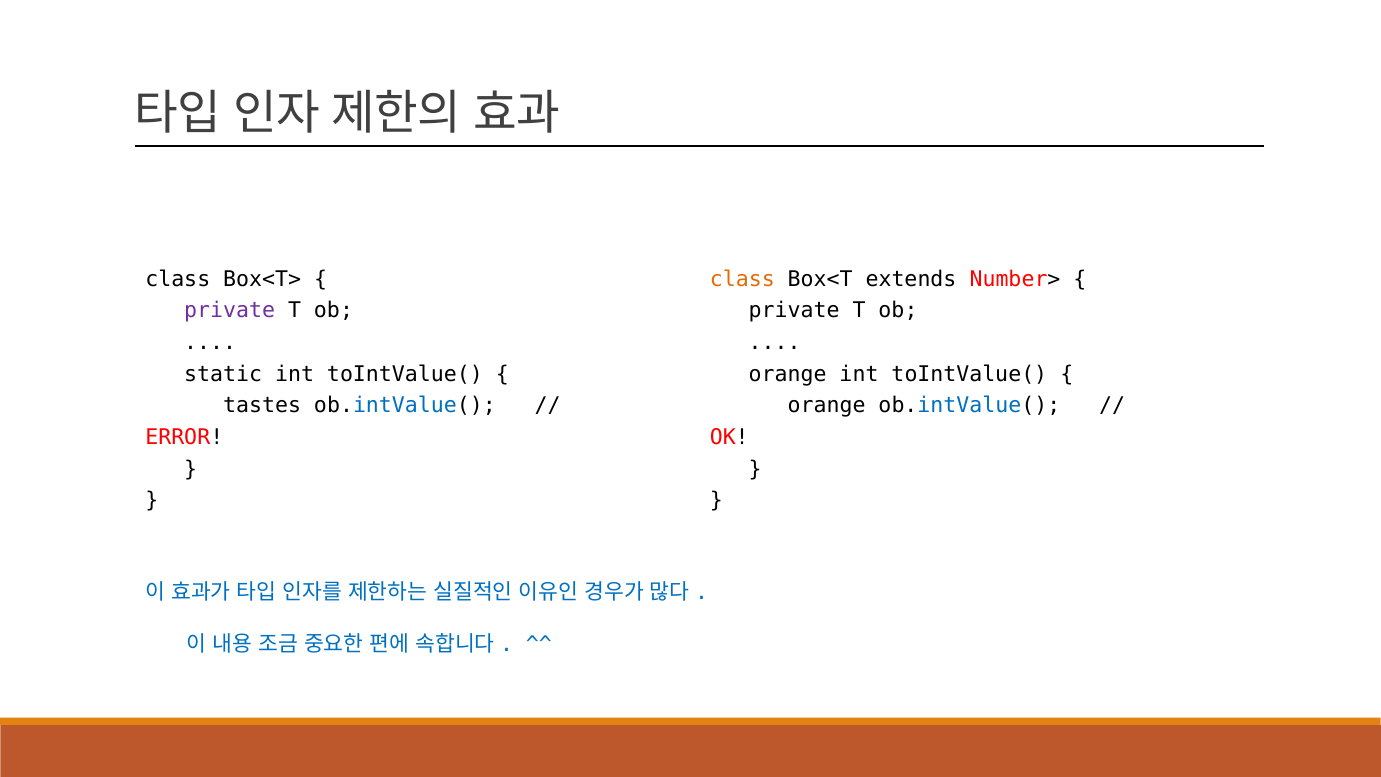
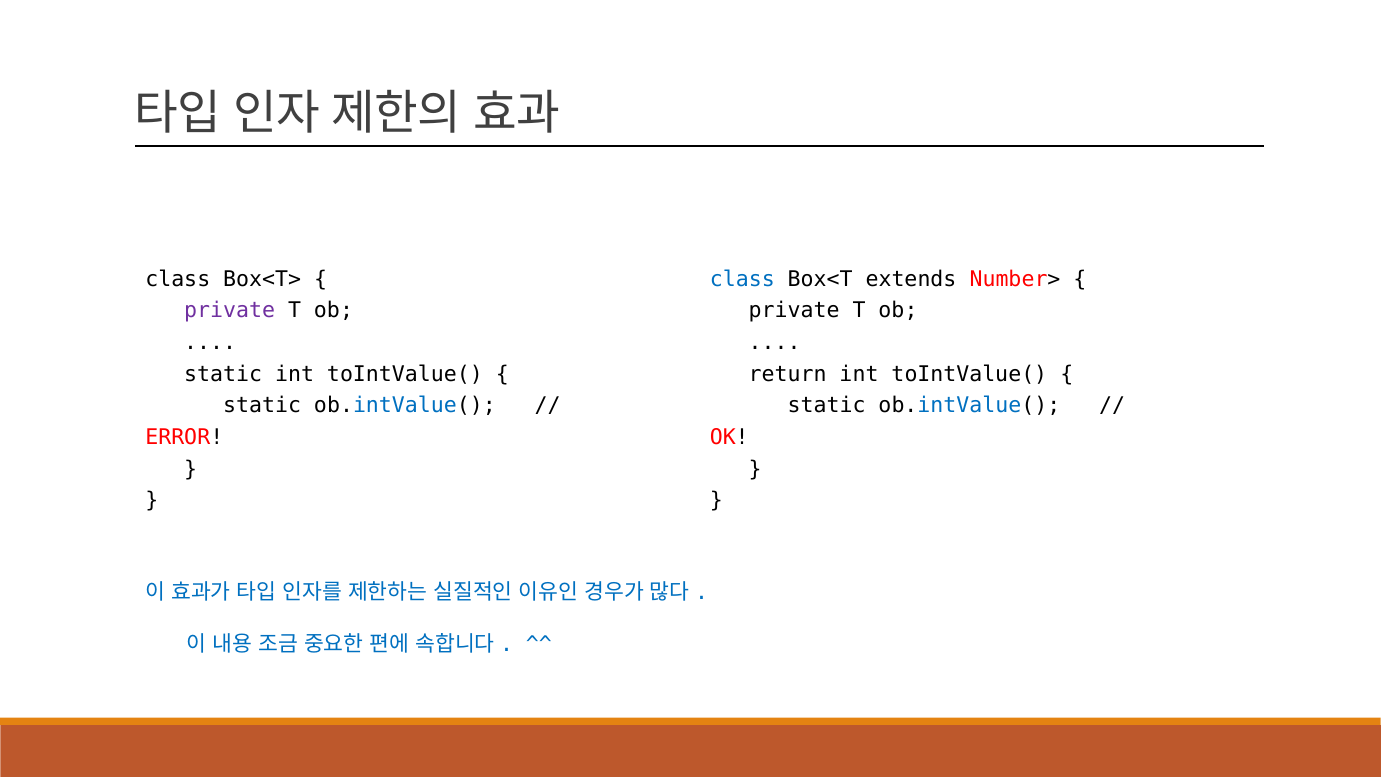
class colour: orange -> blue (742, 279)
orange: orange -> return (788, 374)
tastes: tastes -> static (262, 406)
orange: orange -> static (827, 406)
